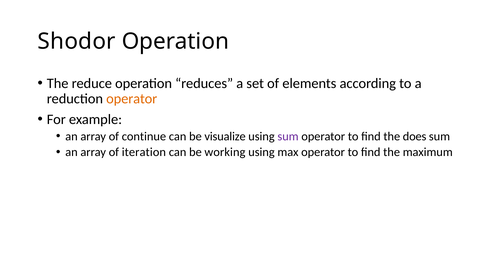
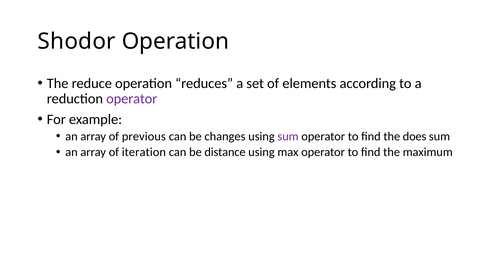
operator colour: orange -> purple (132, 99)
continue: continue -> previous (144, 137)
visualize: visualize -> changes (225, 137)
working: working -> distance (225, 152)
